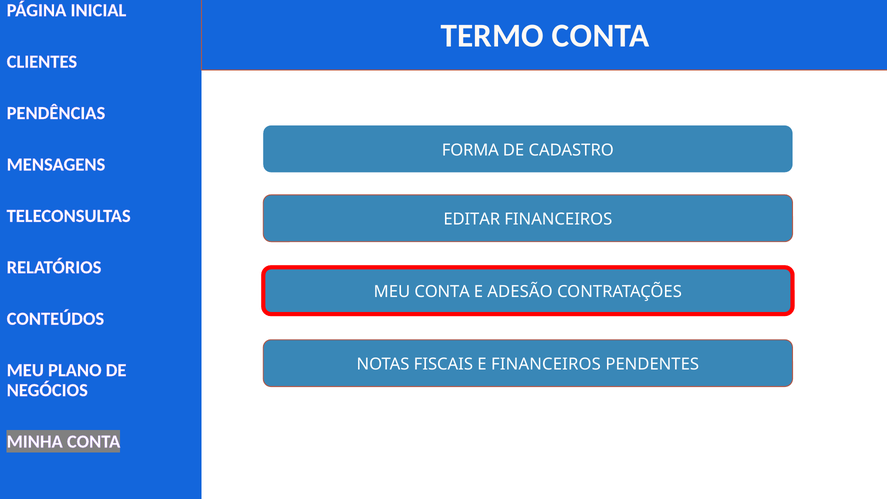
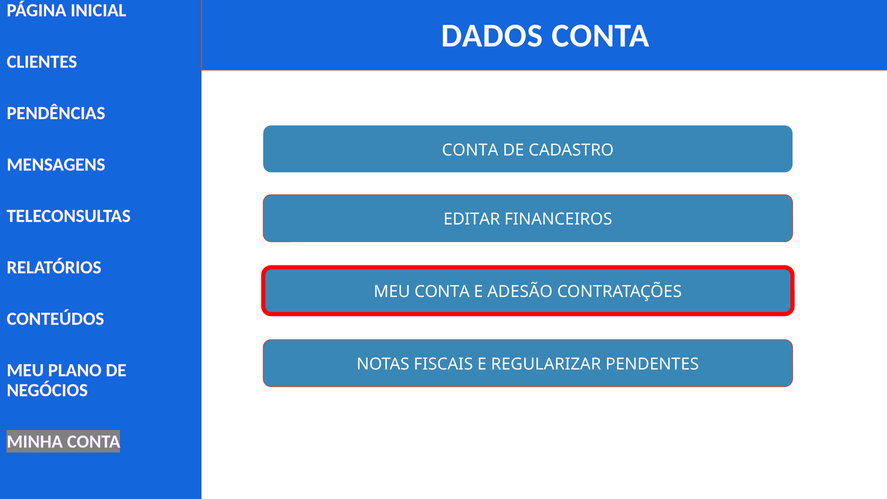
TERMO: TERMO -> DADOS (492, 36)
FORMA: FORMA -> CONTA (470, 150)
E FINANCEIROS: FINANCEIROS -> REGULARIZAR (546, 364)
